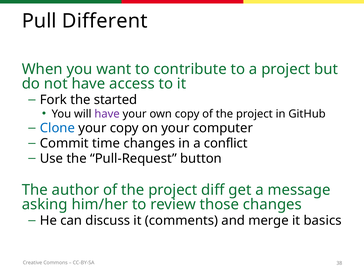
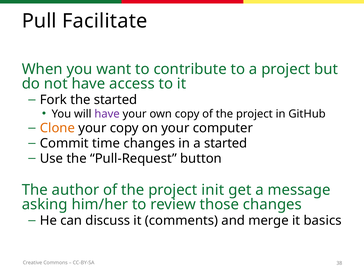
Different: Different -> Facilitate (105, 21)
Clone colour: blue -> orange (57, 128)
a conflict: conflict -> started (226, 143)
diff: diff -> init (213, 190)
